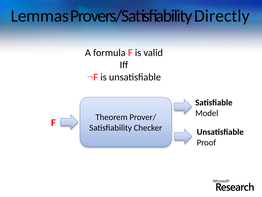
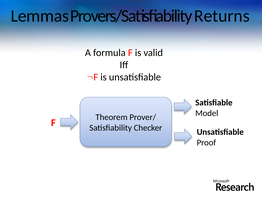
Directly: Directly -> Returns (222, 16)
